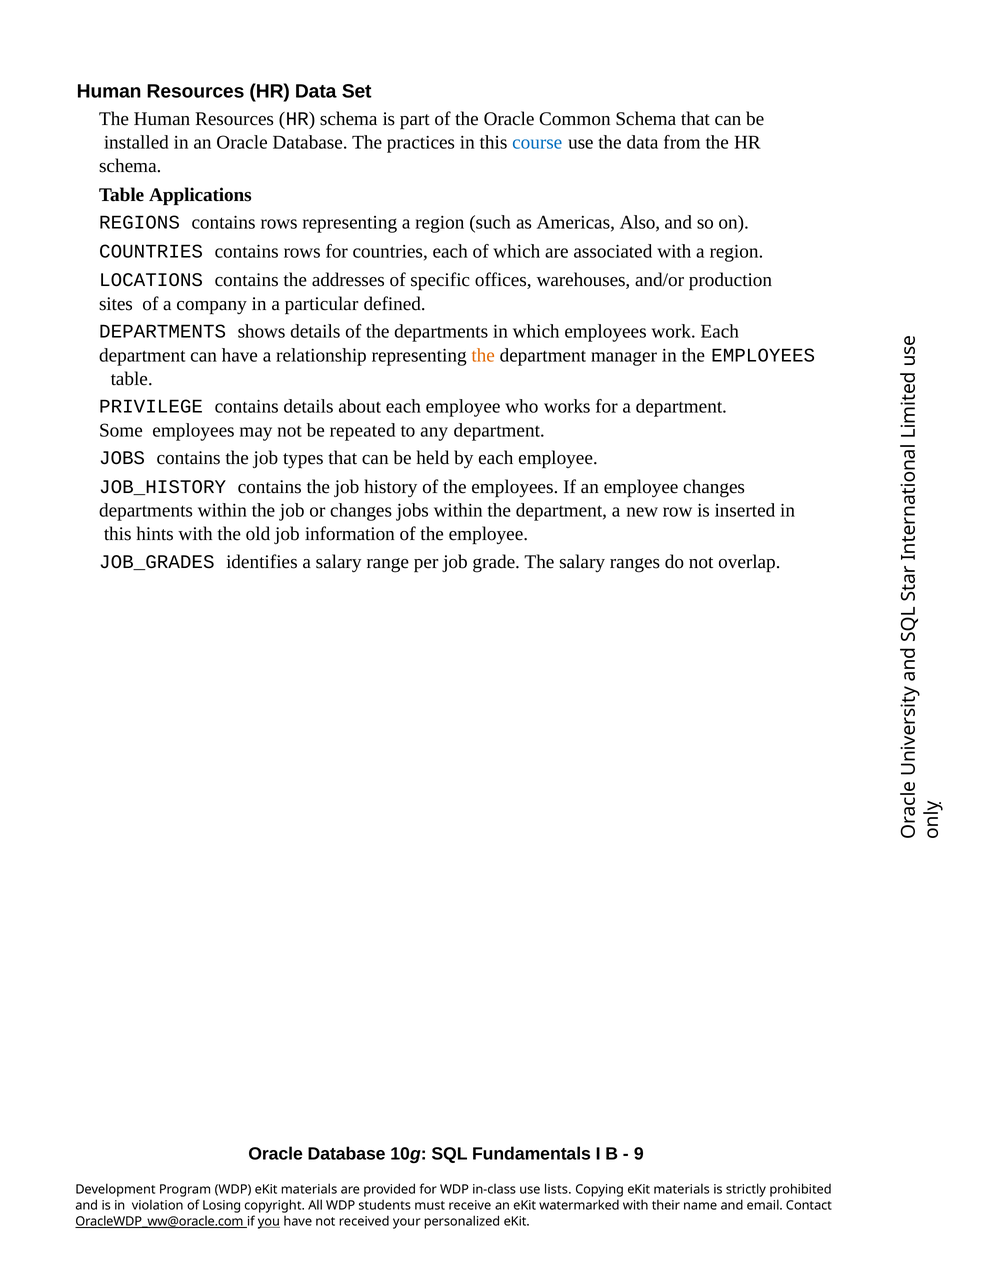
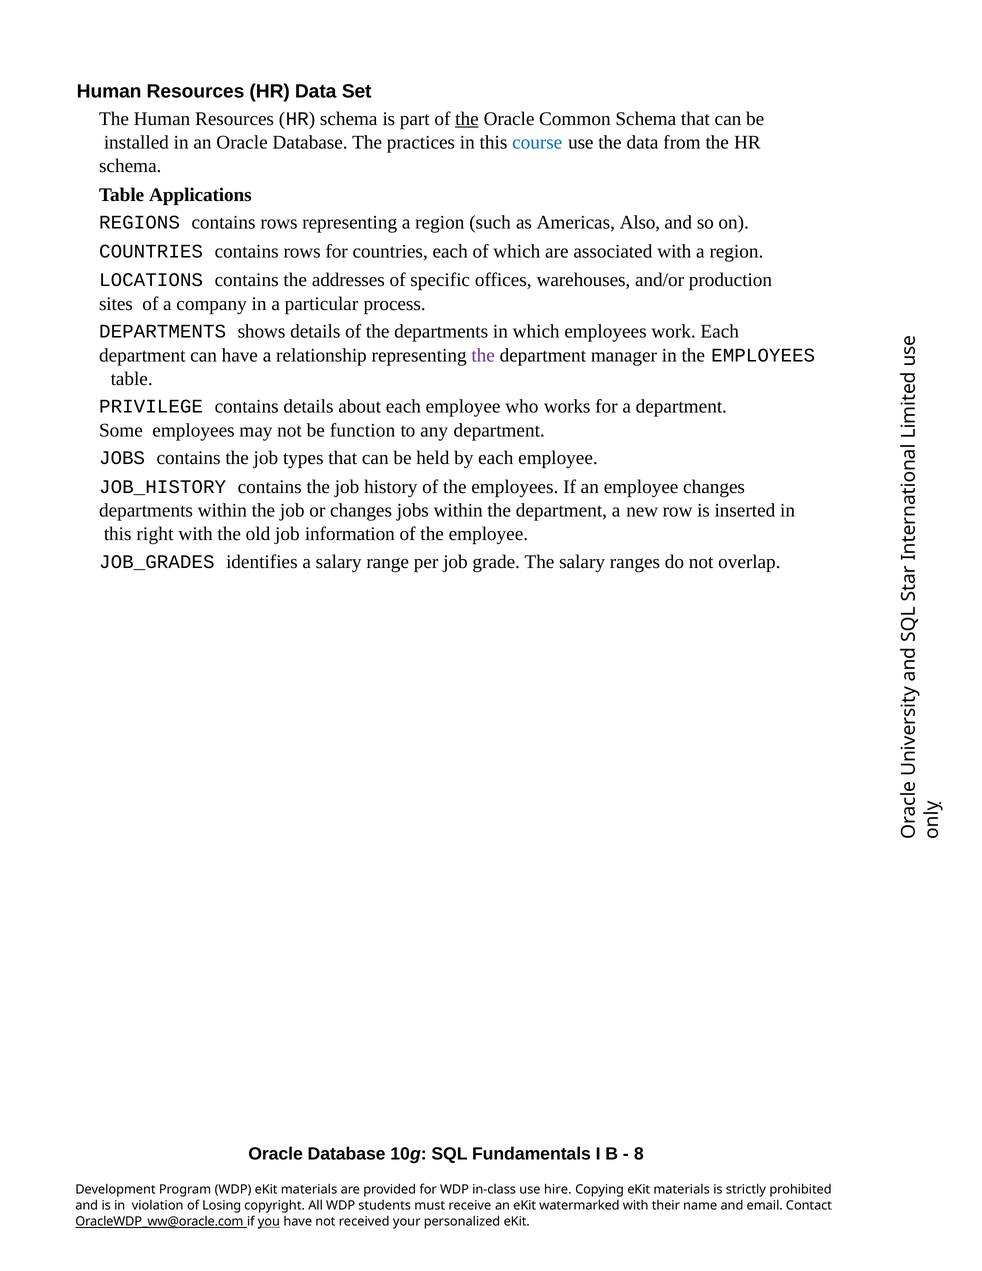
the underline: none -> present (467, 119)
defined: defined -> process (395, 304)
the colour: orange -> purple (483, 355)
repeated: repeated -> function (363, 430)
hints: hints -> right (155, 534)
9: 9 -> 8 (639, 1154)
lists: lists -> hire (558, 1189)
